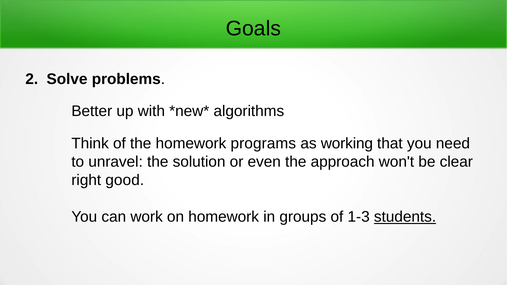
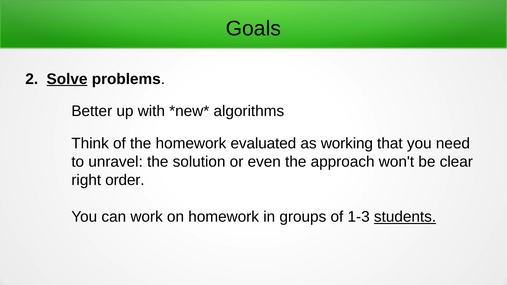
Solve underline: none -> present (67, 79)
programs: programs -> evaluated (263, 143)
good: good -> order (125, 180)
